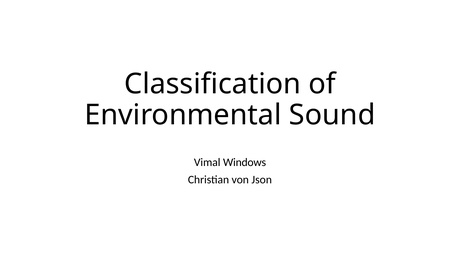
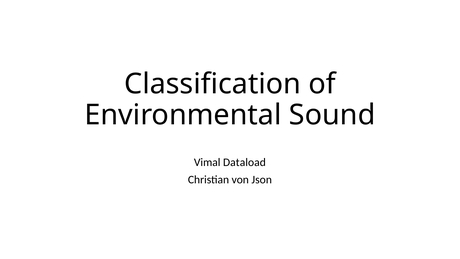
Windows: Windows -> Dataload (244, 162)
